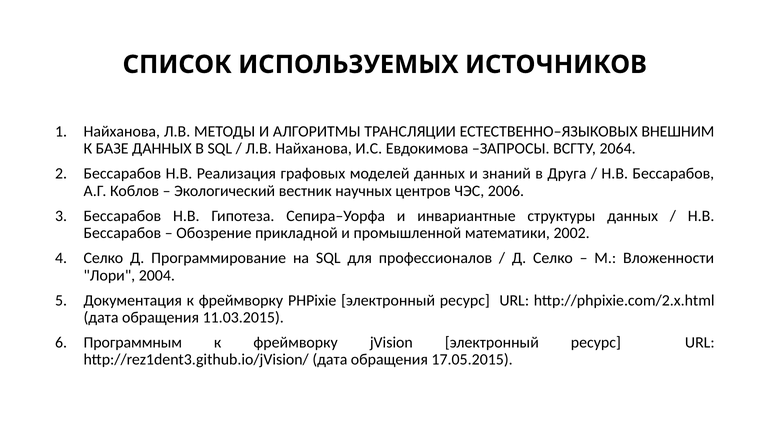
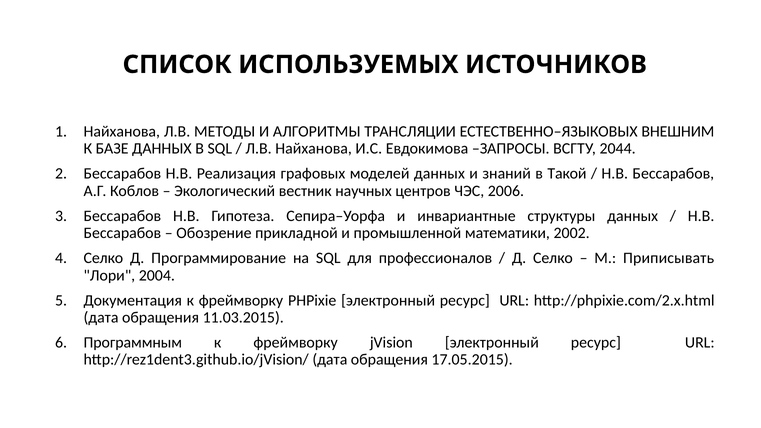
2064: 2064 -> 2044 (618, 149)
Друга: Друга -> Такой (567, 174)
Вложенности: Вложенности -> Приписывать (669, 258)
